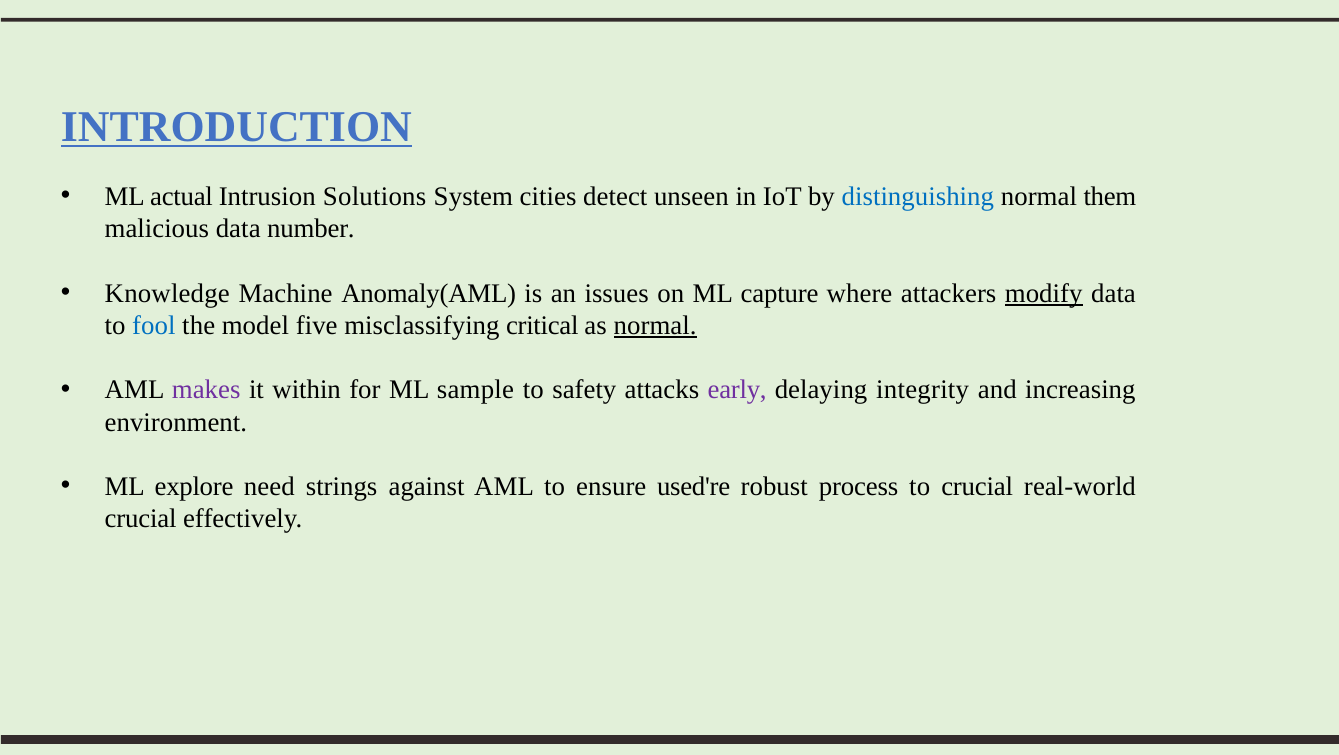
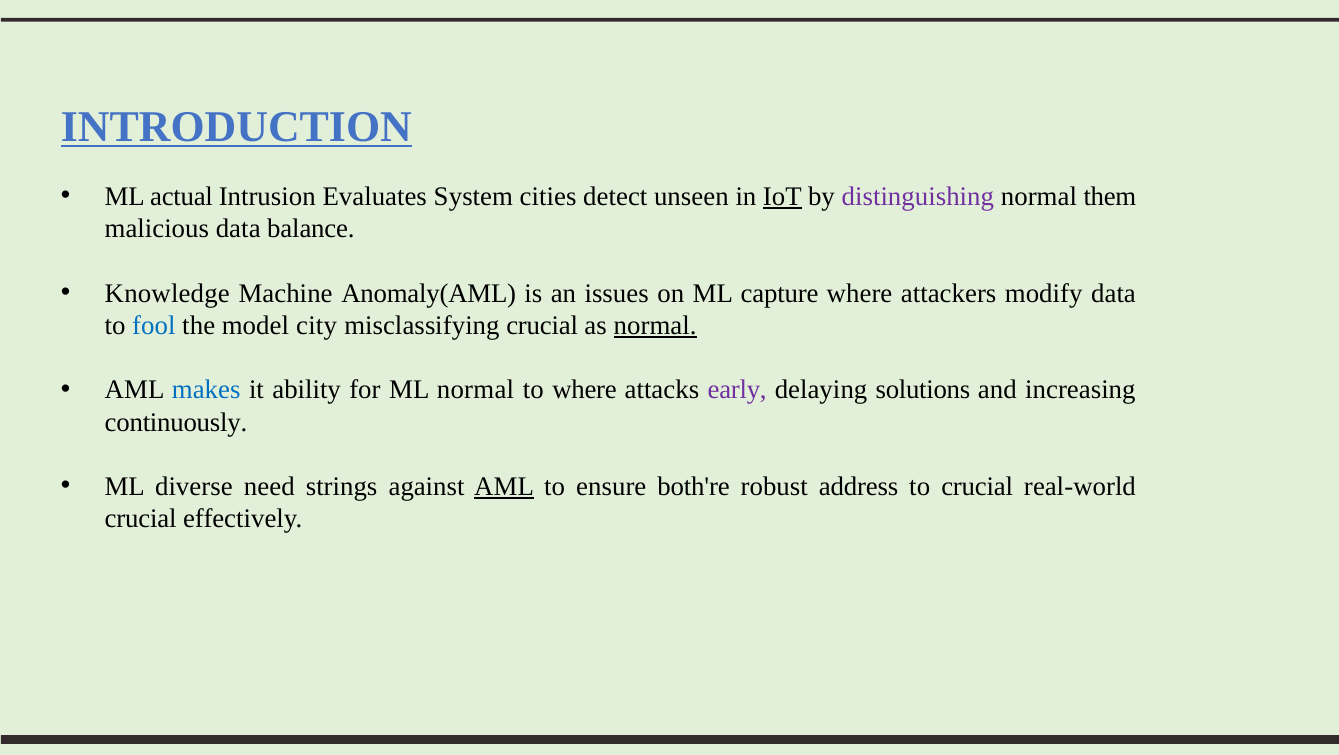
Solutions: Solutions -> Evaluates (375, 197)
IoT underline: none -> present (782, 197)
distinguishing colour: blue -> purple (918, 197)
number: number -> balance (311, 229)
modify underline: present -> none (1044, 293)
five: five -> city (317, 325)
misclassifying critical: critical -> crucial (542, 325)
makes colour: purple -> blue (206, 390)
within: within -> ability (307, 390)
ML sample: sample -> normal (475, 390)
to safety: safety -> where (584, 390)
integrity: integrity -> solutions (923, 390)
environment: environment -> continuously (176, 422)
explore: explore -> diverse (194, 486)
AML underline: none -> present (504, 486)
used're: used're -> both're (694, 486)
process: process -> address (859, 486)
